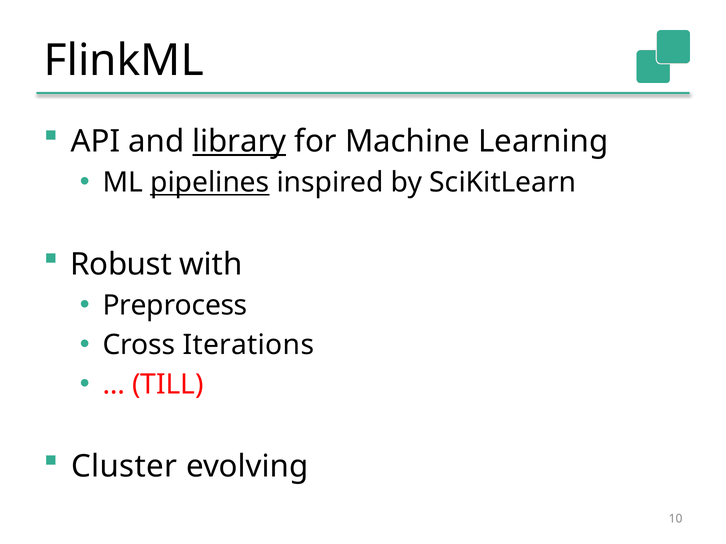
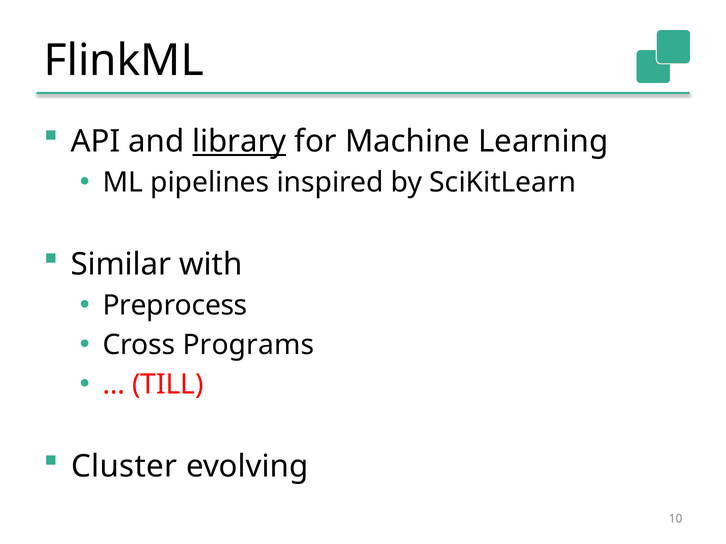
pipelines underline: present -> none (210, 183)
Robust: Robust -> Similar (121, 265)
Iterations: Iterations -> Programs (249, 345)
